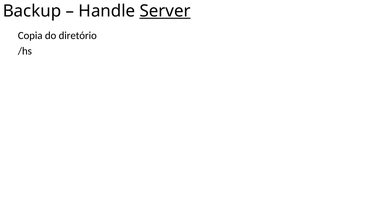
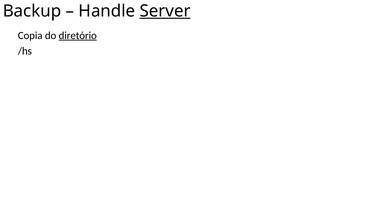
diretório underline: none -> present (78, 35)
